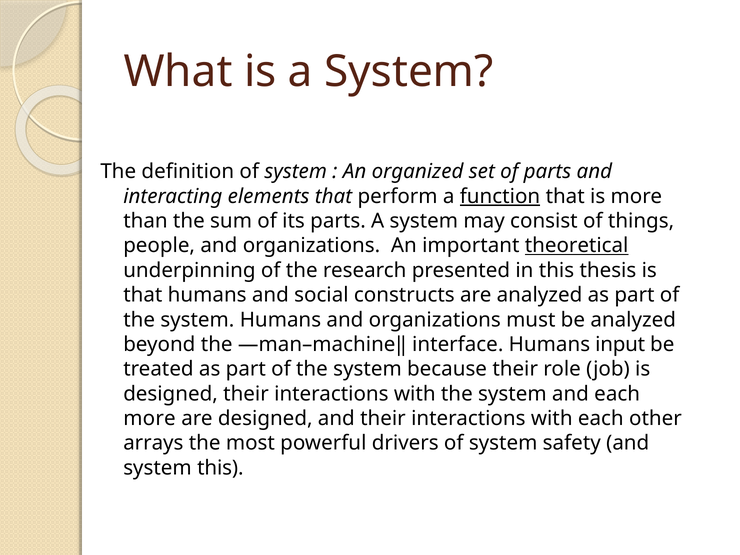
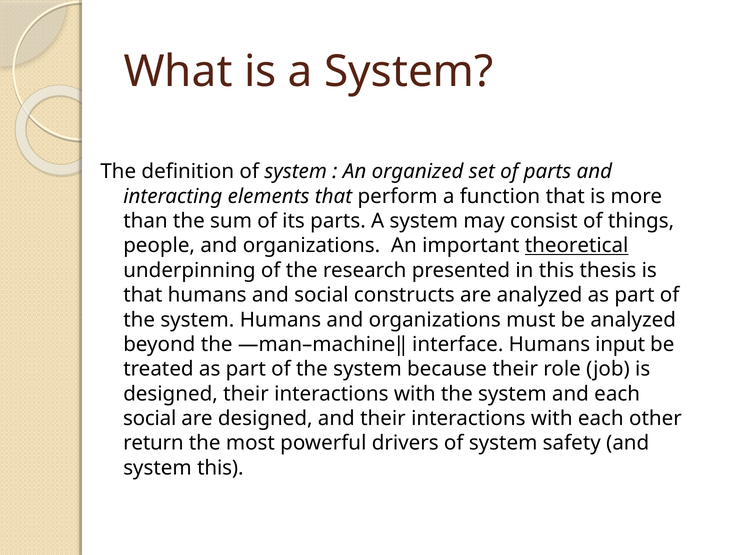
function underline: present -> none (500, 196)
more: more -> social (150, 418)
arrays: arrays -> return (153, 443)
